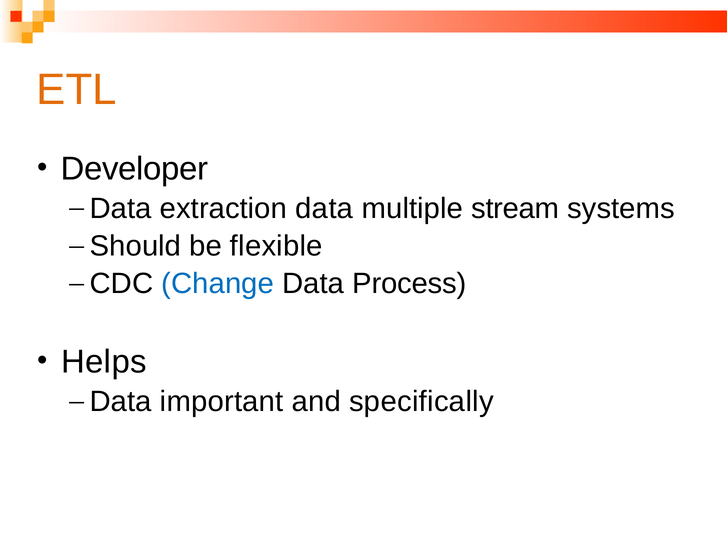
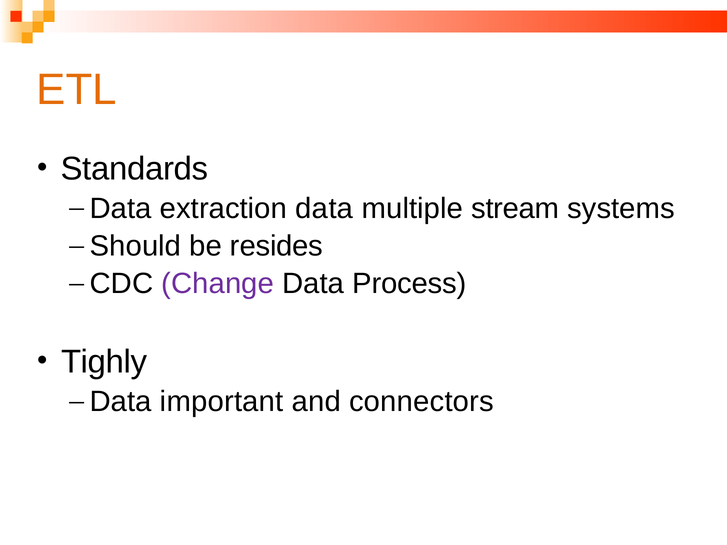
Developer: Developer -> Standards (134, 169)
flexible: flexible -> resides (277, 246)
Change colour: blue -> purple (218, 284)
Helps: Helps -> Tighly (104, 362)
specifically: specifically -> connectors (421, 402)
